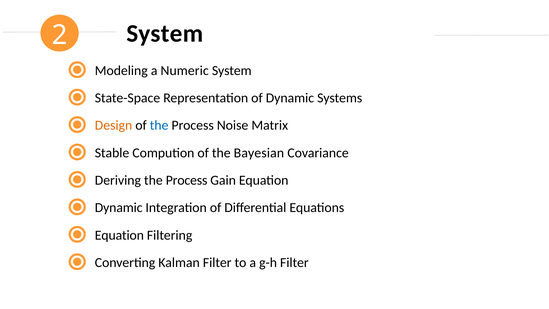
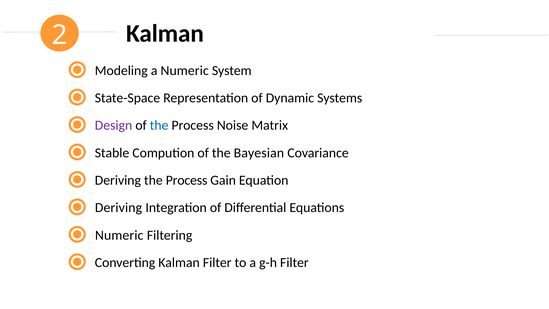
2 System: System -> Kalman (165, 34)
Design colour: orange -> purple (114, 125)
Dynamic: Dynamic -> Deriving (119, 208)
Equation: Equation -> Numeric (119, 235)
